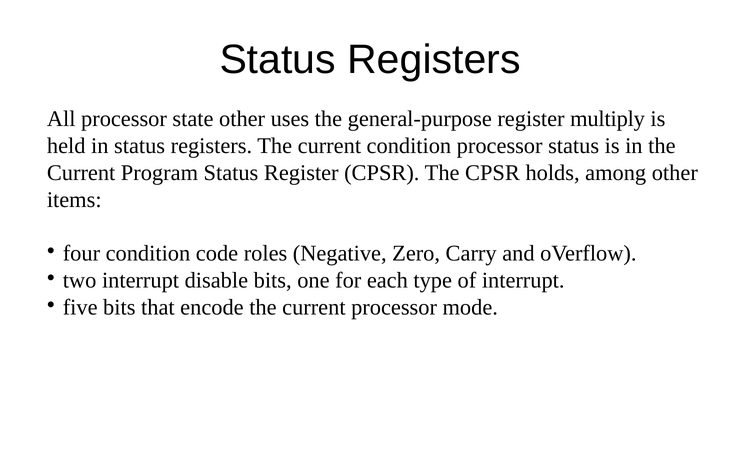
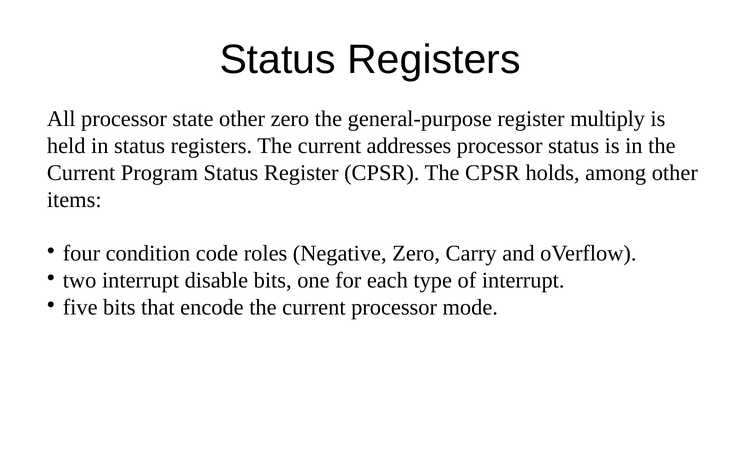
other uses: uses -> zero (290, 119)
current condition: condition -> addresses (409, 146)
